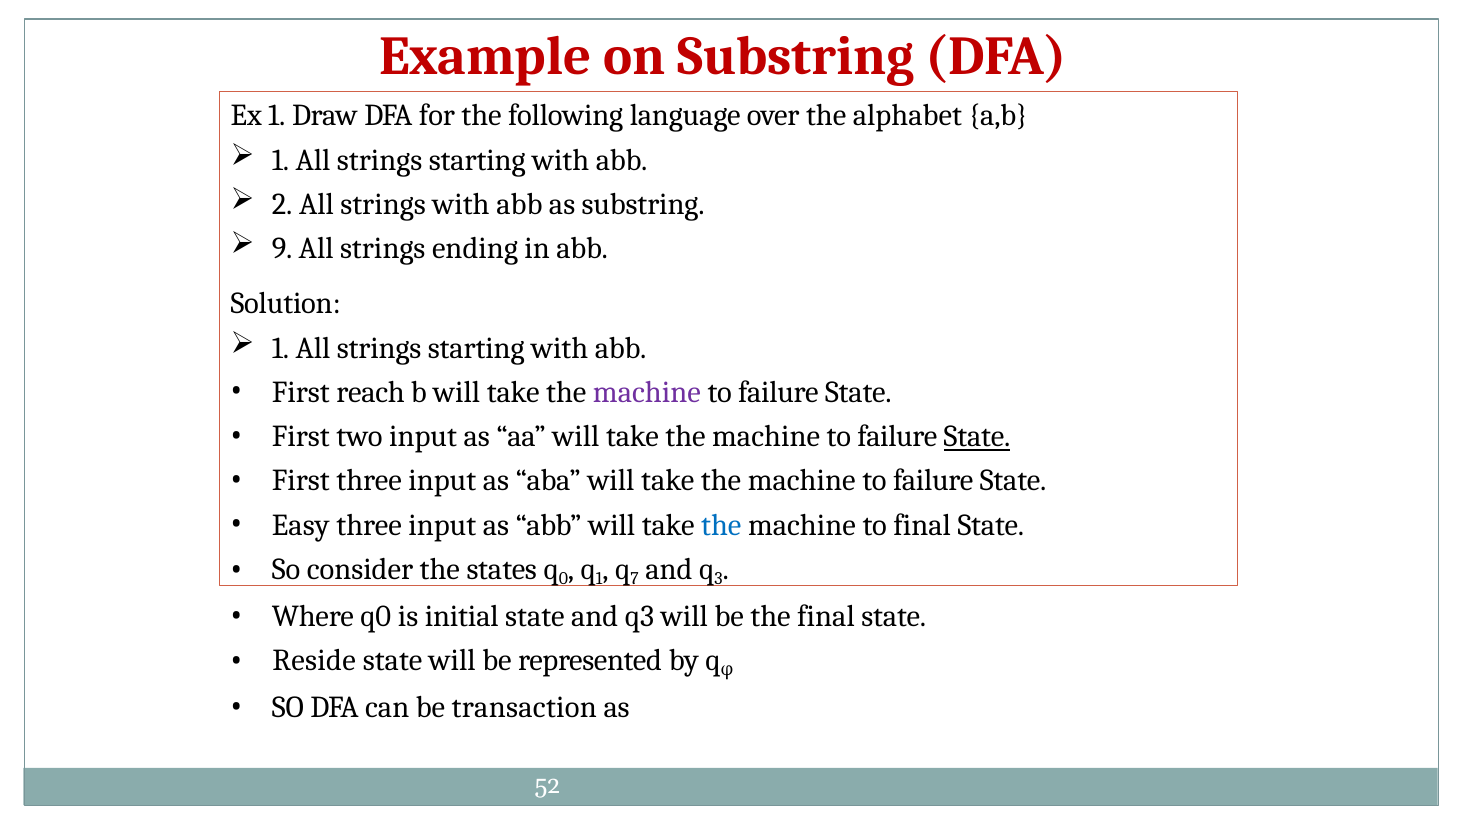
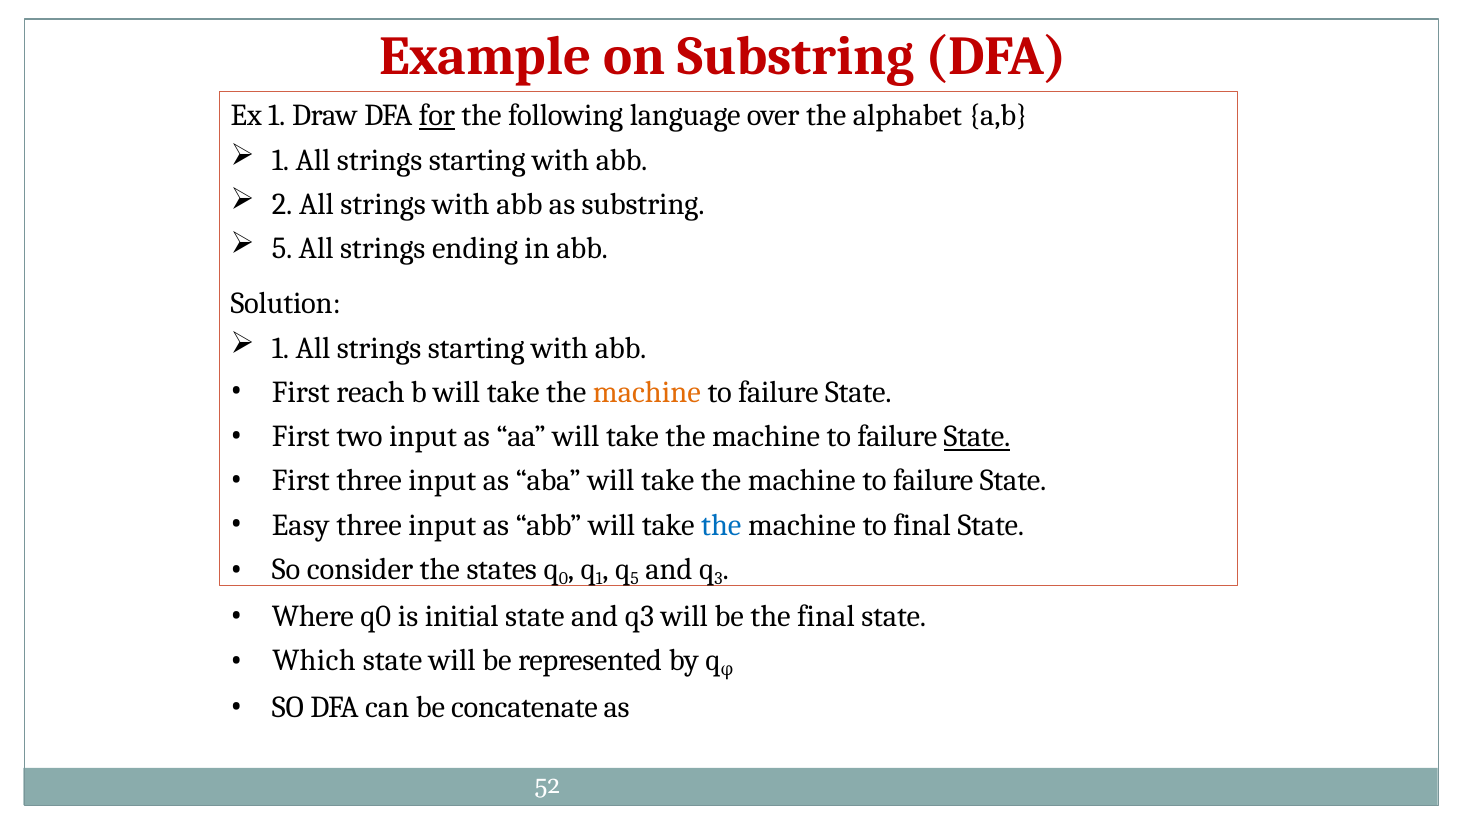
for underline: none -> present (437, 116)
9: 9 -> 5 (282, 249)
machine colour: purple -> orange (647, 392)
7: 7 -> 5 (635, 578)
Reside: Reside -> Which (314, 660)
transaction: transaction -> concatenate (525, 707)
